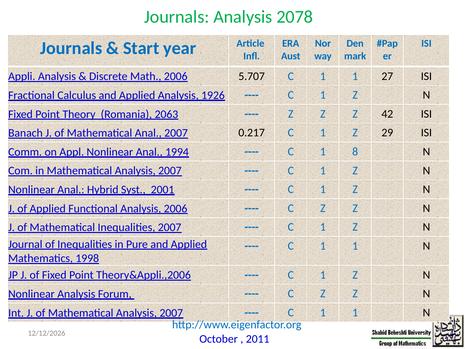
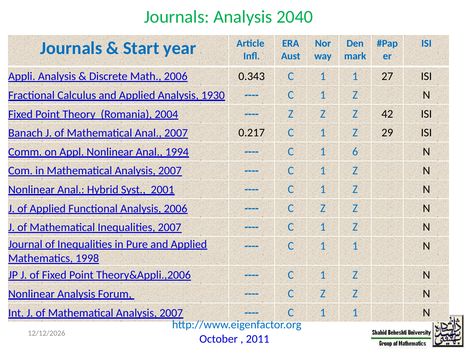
2078: 2078 -> 2040 (295, 17)
5.707: 5.707 -> 0.343 (252, 76)
1926: 1926 -> 1930 (213, 95)
2063: 2063 -> 2004 (166, 114)
8: 8 -> 6 (355, 152)
